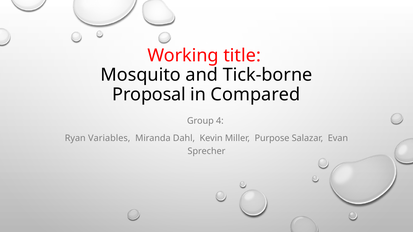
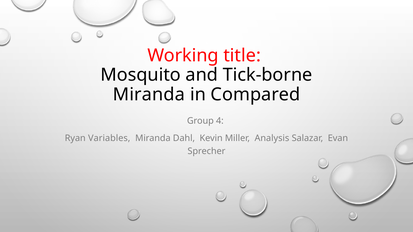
Proposal: Proposal -> Miranda (149, 95)
Purpose: Purpose -> Analysis (272, 138)
